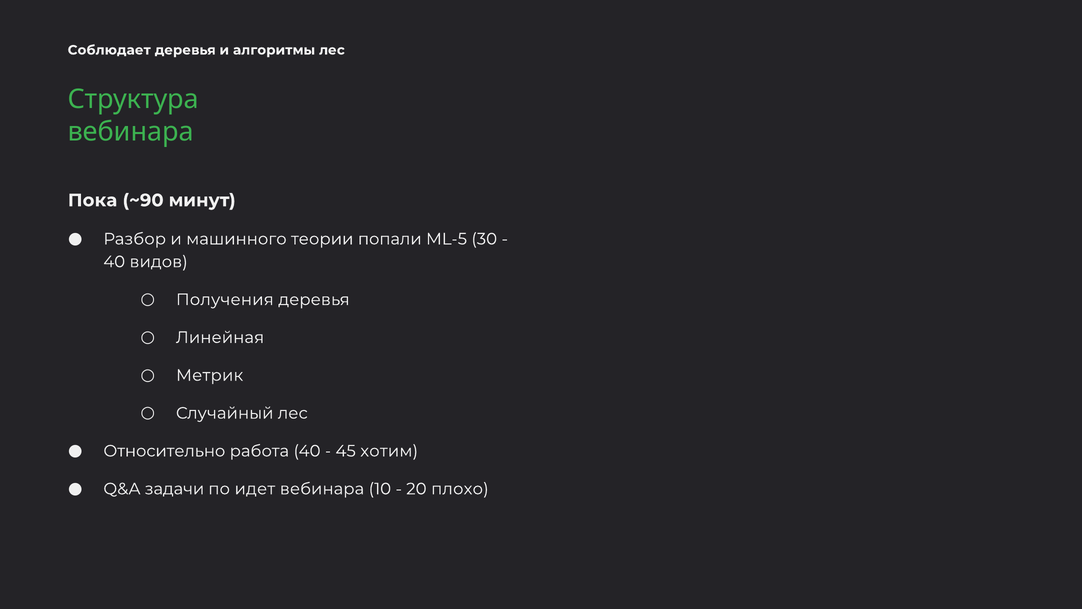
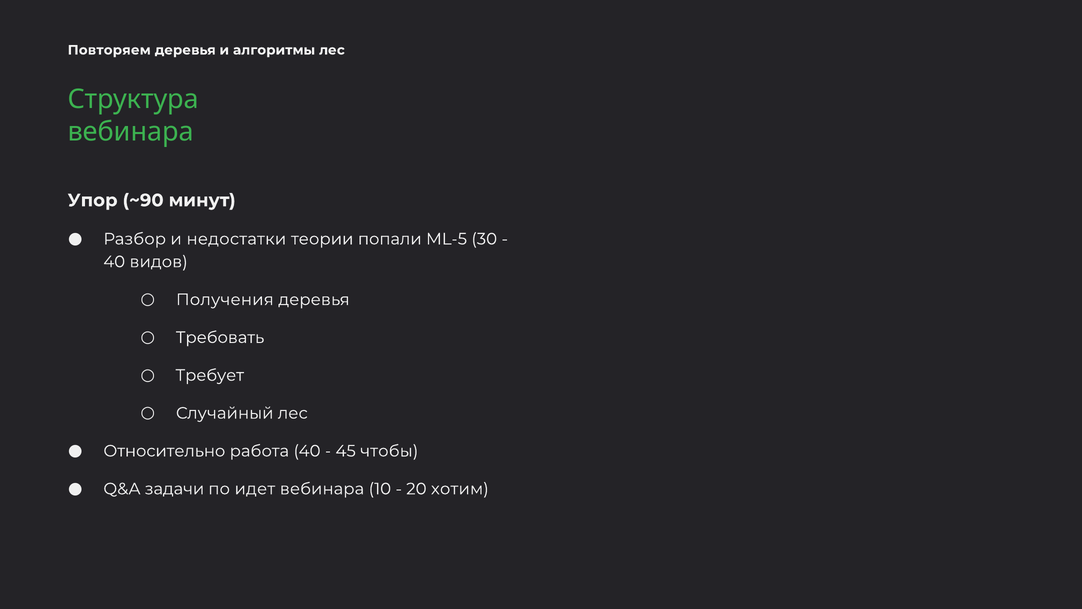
Соблюдает: Соблюдает -> Повторяем (109, 50)
Пока: Пока -> Упор (93, 200)
машинного: машинного -> недостатки (236, 239)
Линейная: Линейная -> Требовать (220, 337)
Метрик: Метрик -> Требует (210, 375)
хотим: хотим -> чтобы (389, 451)
плохо: плохо -> хотим (460, 489)
